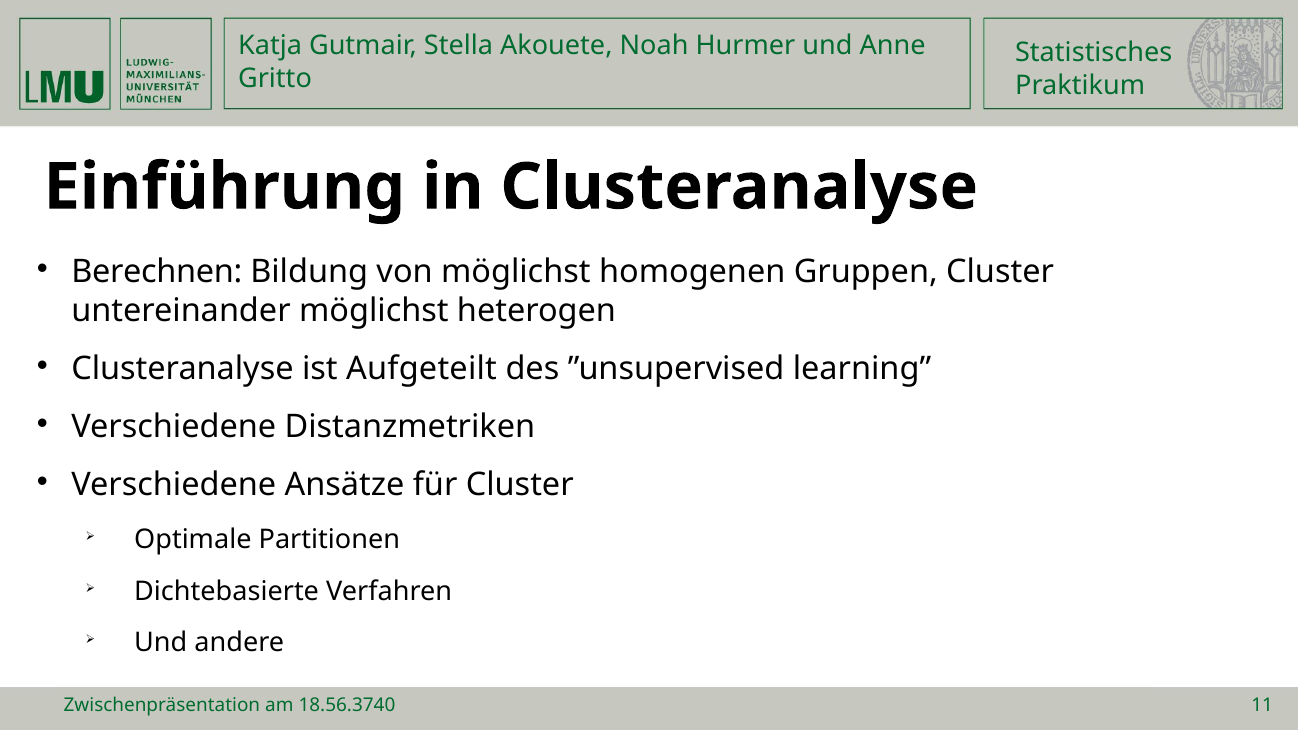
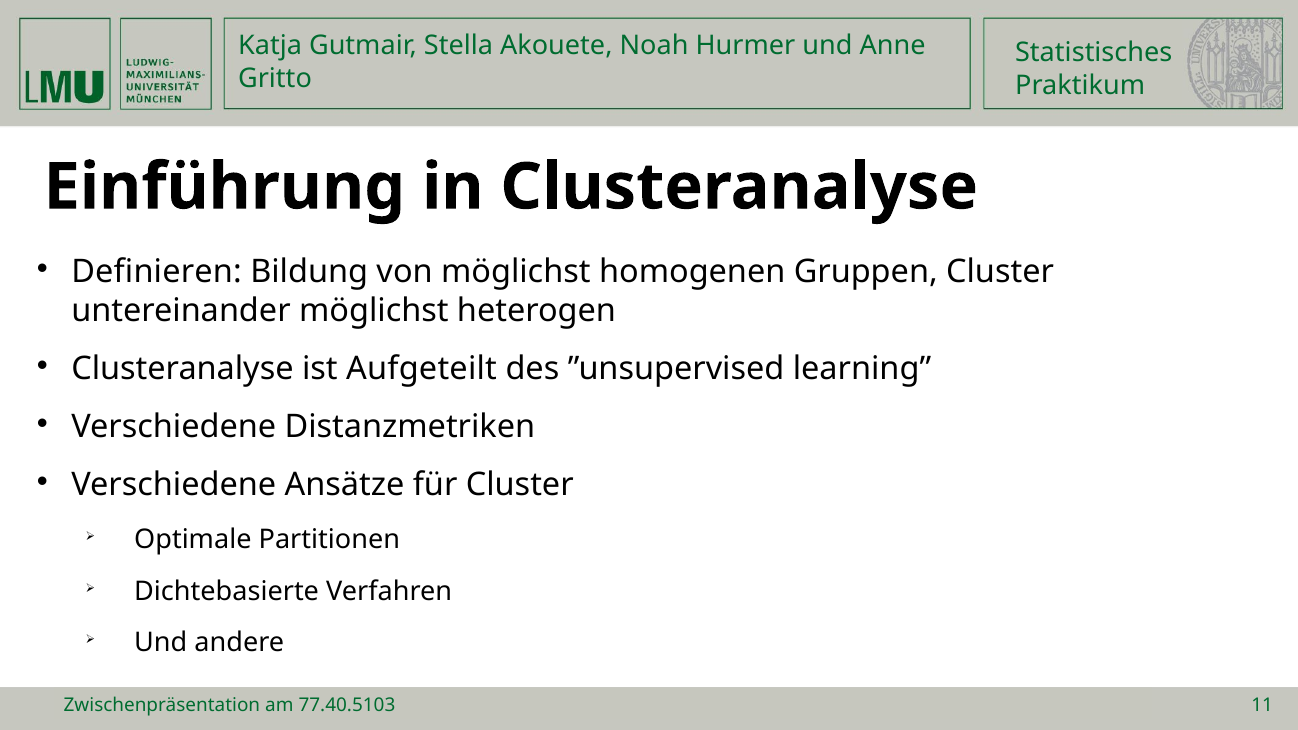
Berechnen: Berechnen -> Definieren (157, 272)
18.56.3740: 18.56.3740 -> 77.40.5103 (347, 705)
